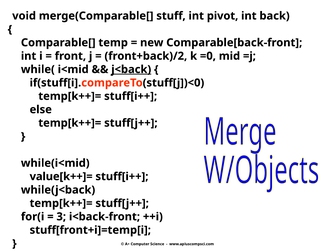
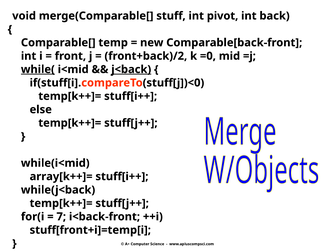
while( underline: none -> present (38, 69)
value[k++]=: value[k++]= -> array[k++]= (61, 177)
3: 3 -> 7 (61, 217)
